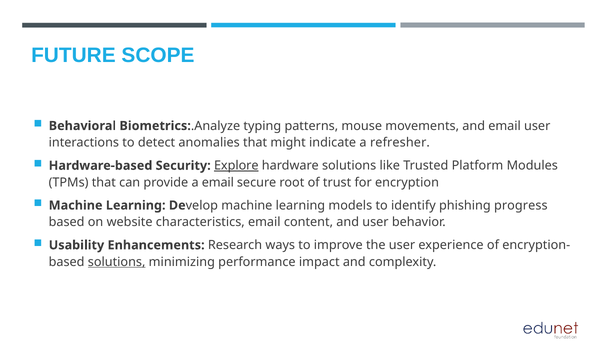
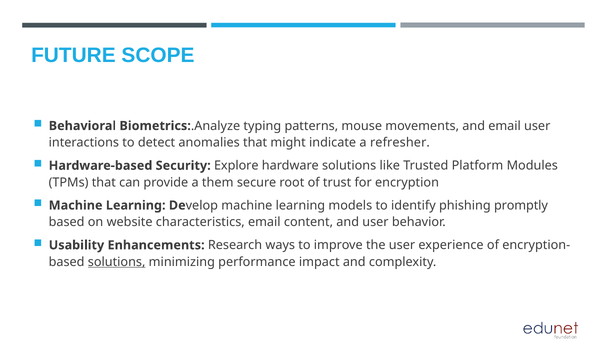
Explore underline: present -> none (236, 165)
a email: email -> them (218, 182)
progress: progress -> promptly (521, 205)
